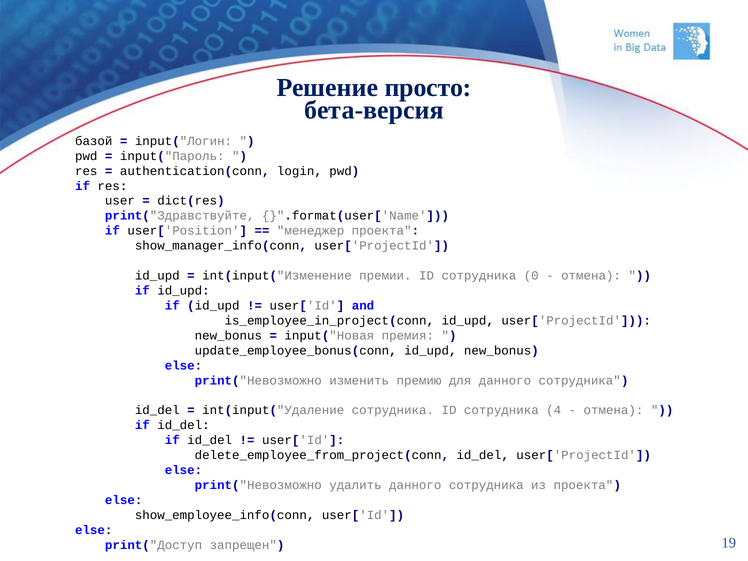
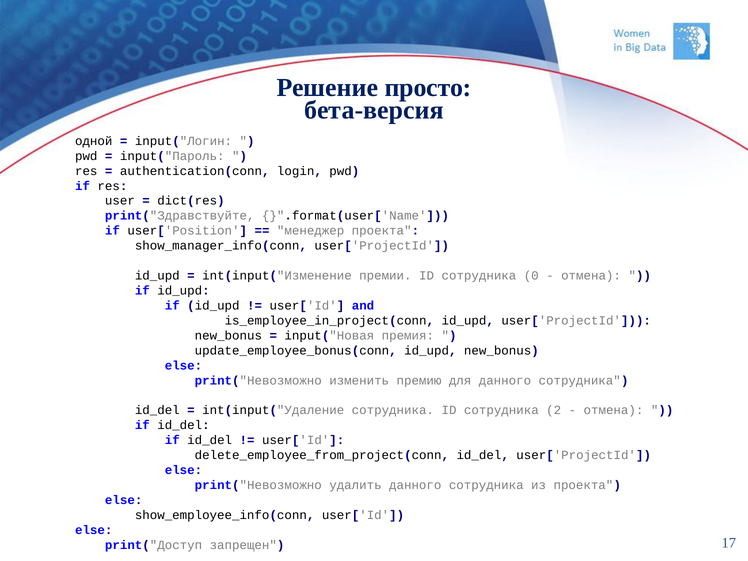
базой: базой -> одной (94, 141)
4: 4 -> 2 (554, 410)
19: 19 -> 17 (729, 543)
